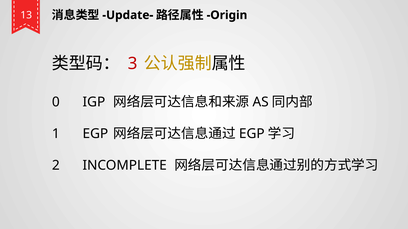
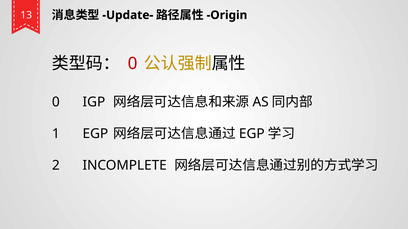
3: 3 -> 0 (133, 64)
